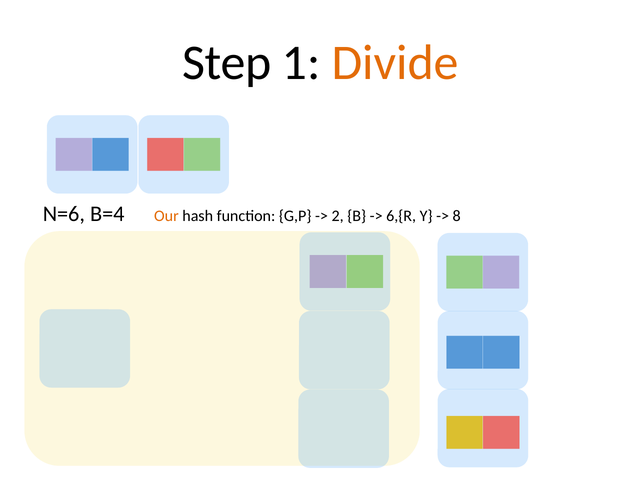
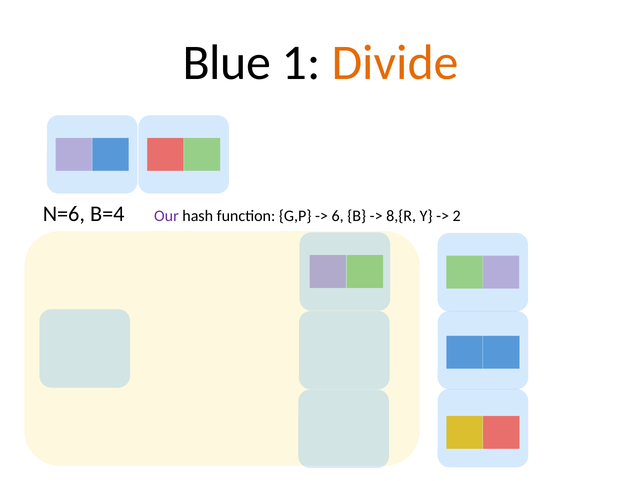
Step: Step -> Blue (227, 63)
Our colour: orange -> purple (166, 216)
2: 2 -> 6 (338, 216)
6,{R: 6,{R -> 8,{R (401, 216)
8: 8 -> 2 (457, 216)
